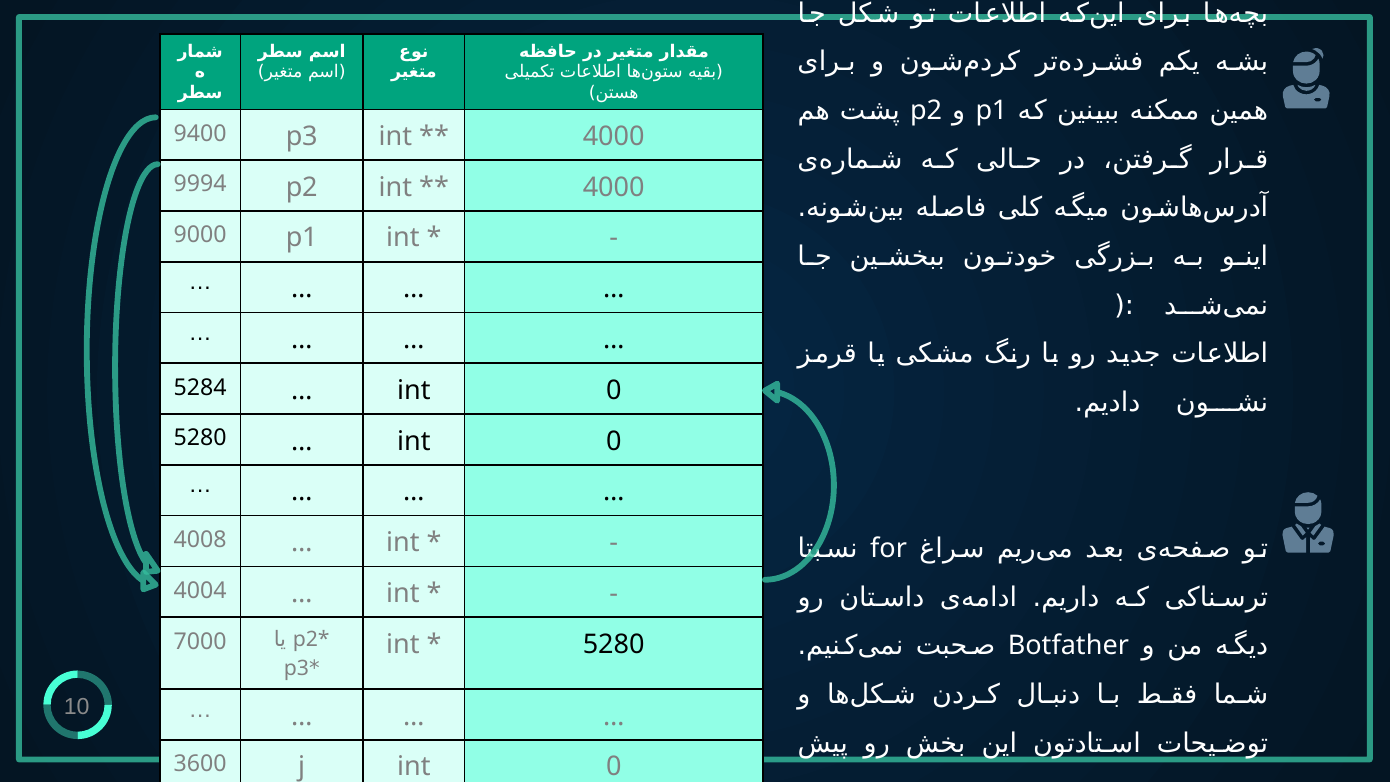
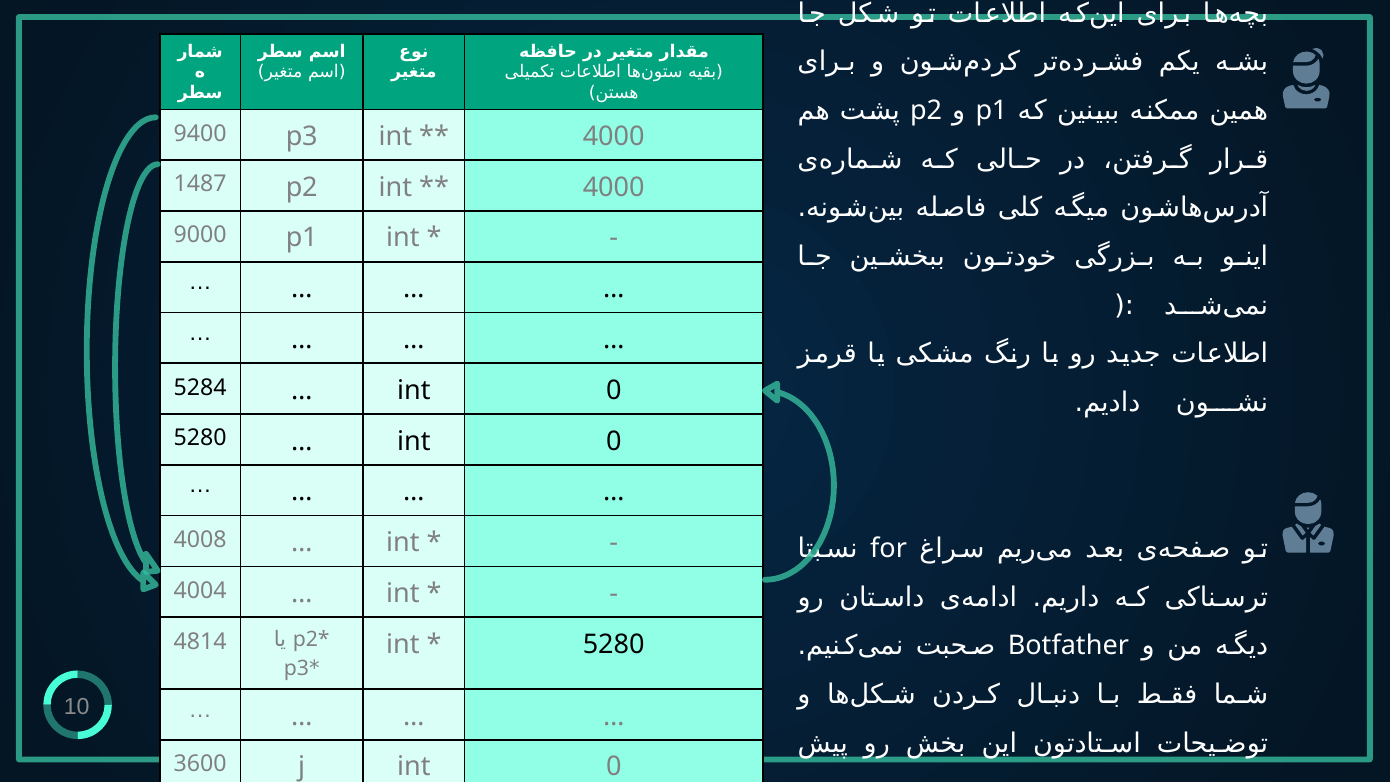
9994: 9994 -> 1487 (200, 184)
7000: 7000 -> 4814 (200, 641)
